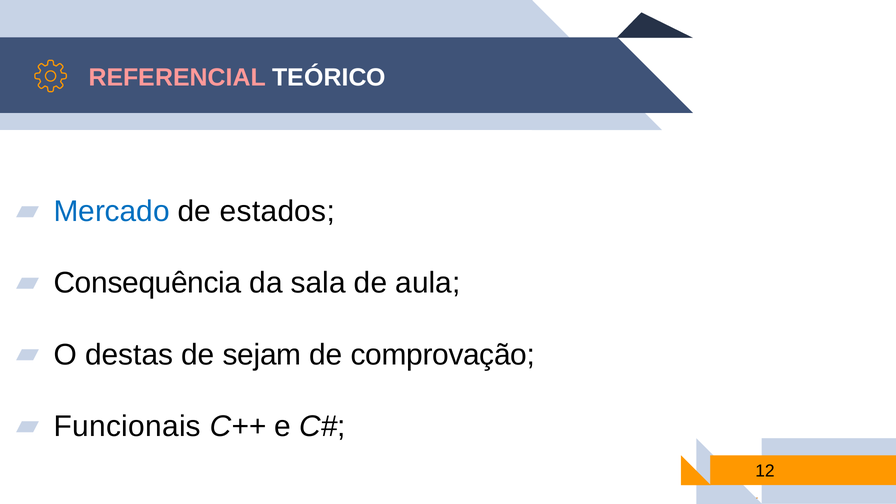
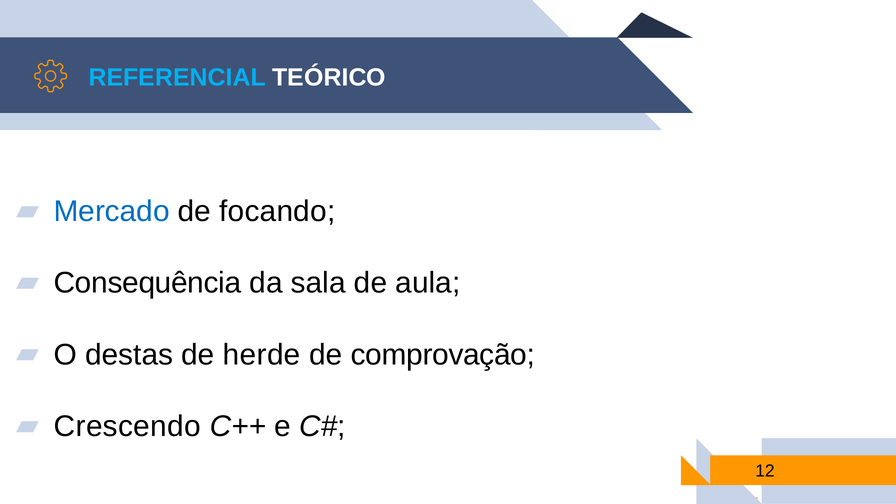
REFERENCIAL colour: pink -> light blue (177, 78)
estados: estados -> focando (277, 211)
sejam: sejam -> herde (262, 355)
Funcionais: Funcionais -> Crescendo (127, 426)
